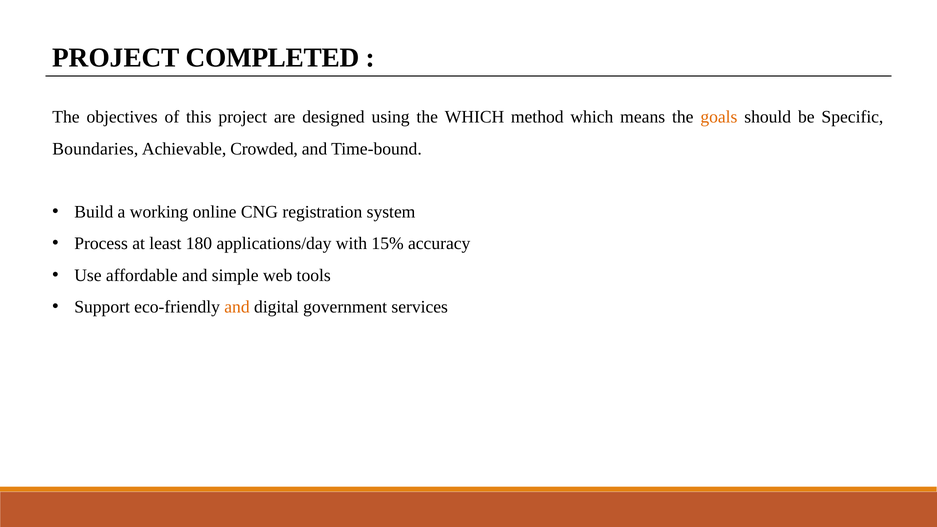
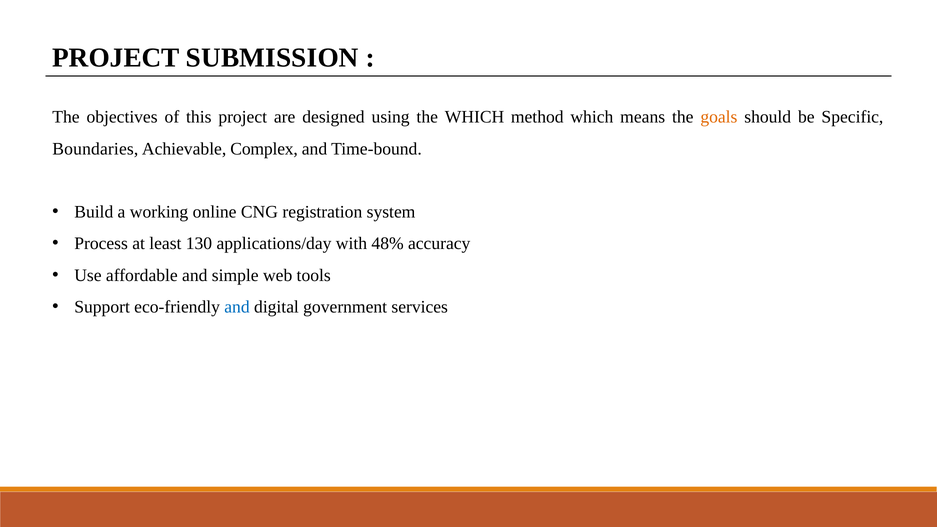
COMPLETED: COMPLETED -> SUBMISSION (272, 58)
Crowded: Crowded -> Complex (264, 149)
180: 180 -> 130 (199, 244)
15%: 15% -> 48% (388, 244)
and colour: orange -> blue (237, 307)
